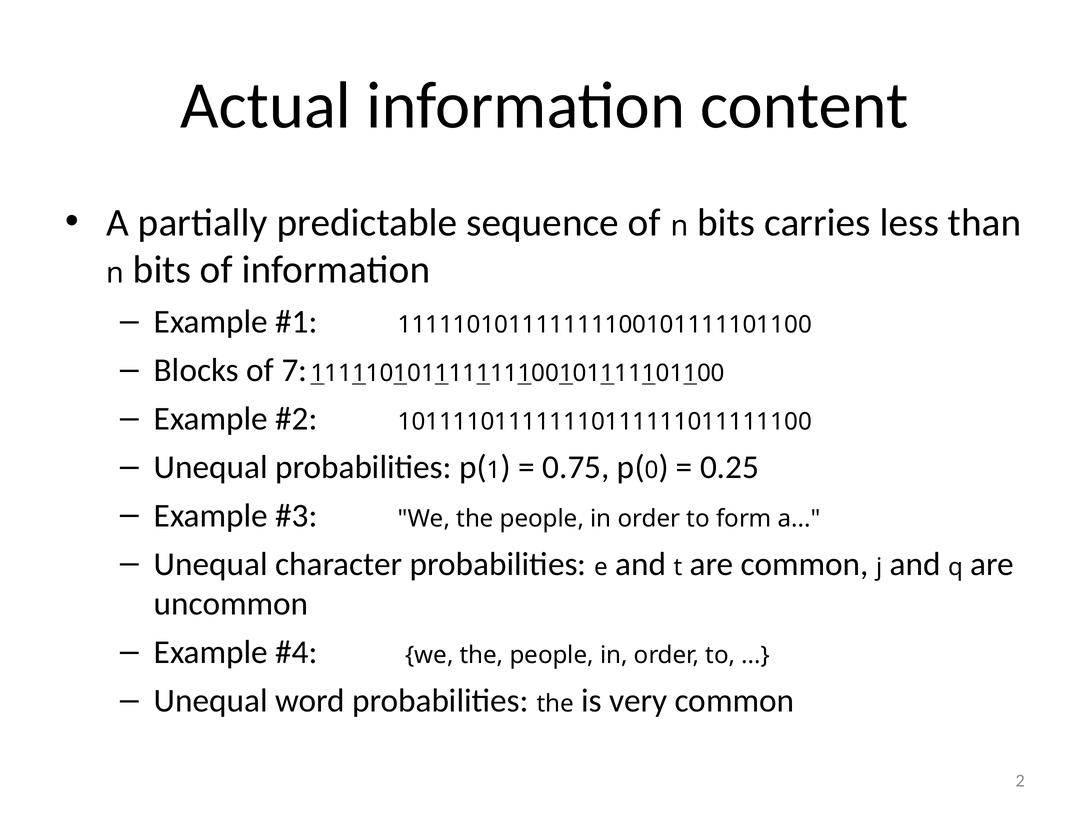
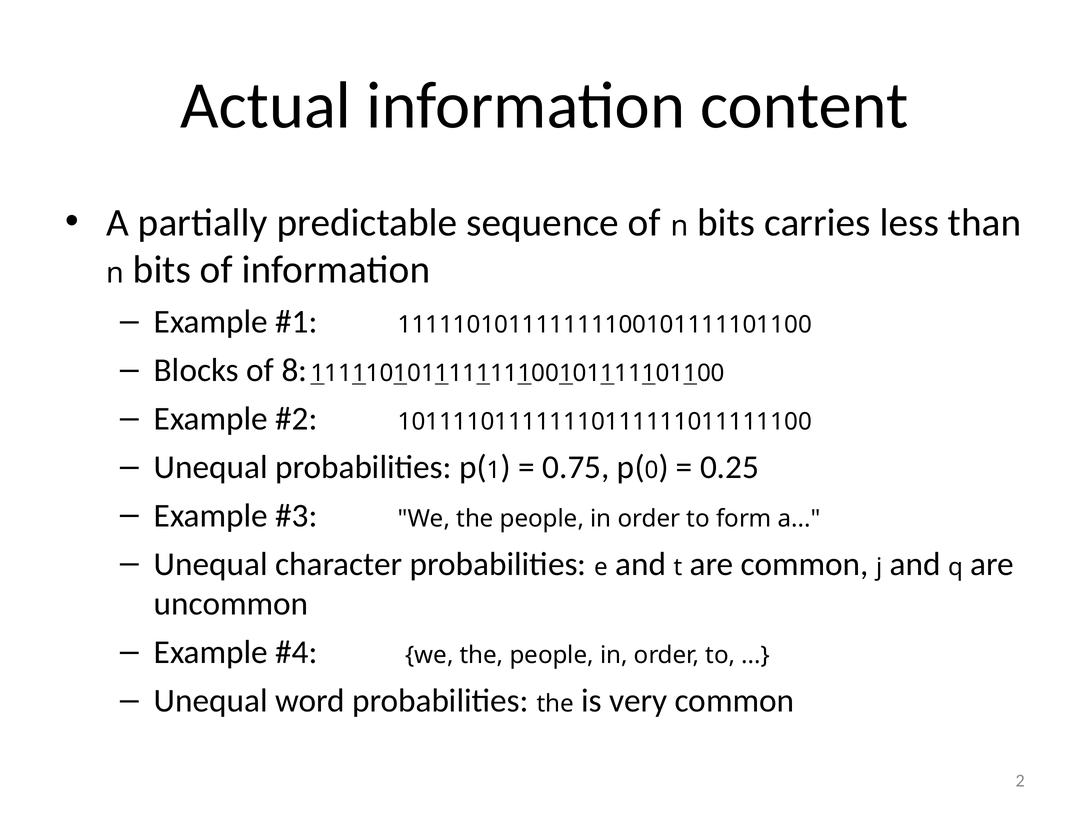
7: 7 -> 8 (294, 370)
